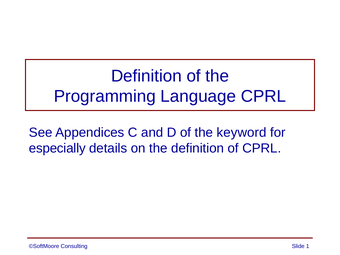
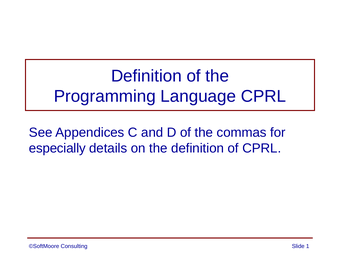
keyword: keyword -> commas (242, 132)
